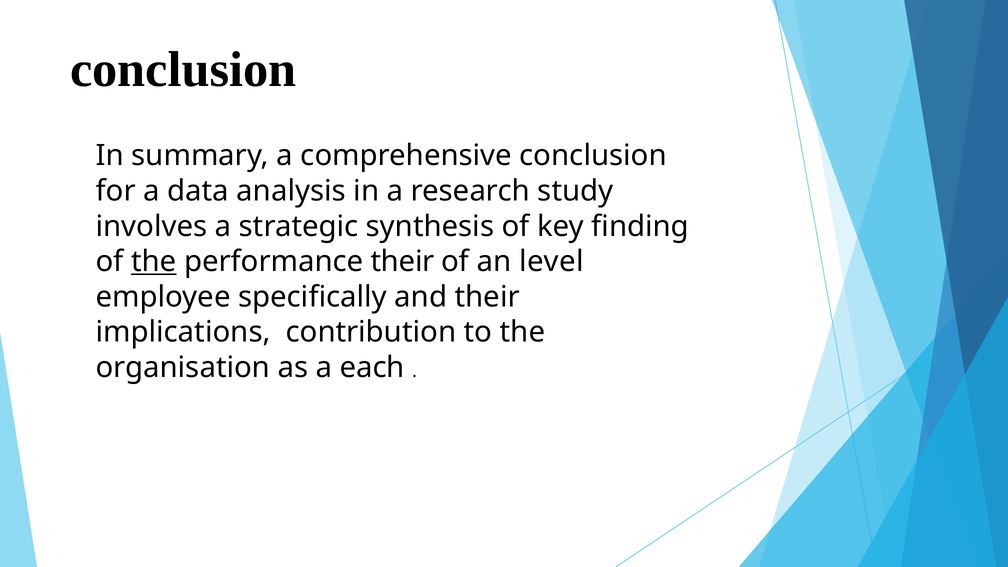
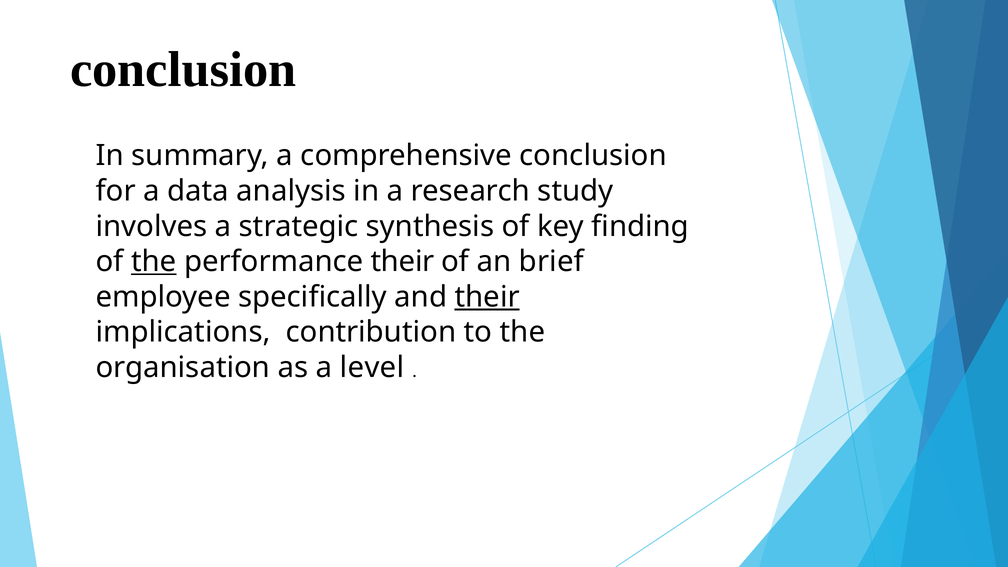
level: level -> brief (551, 262)
their underline: none -> present (487, 297)
each: each -> level (372, 368)
